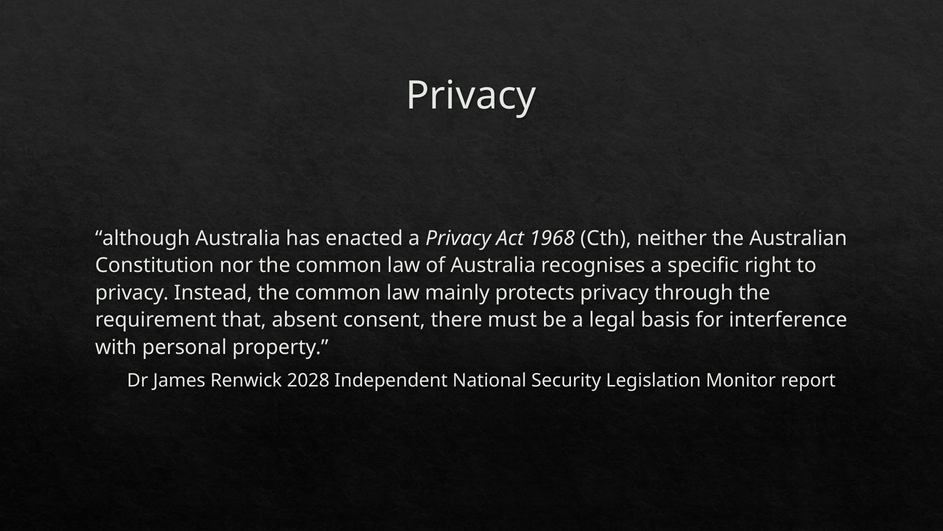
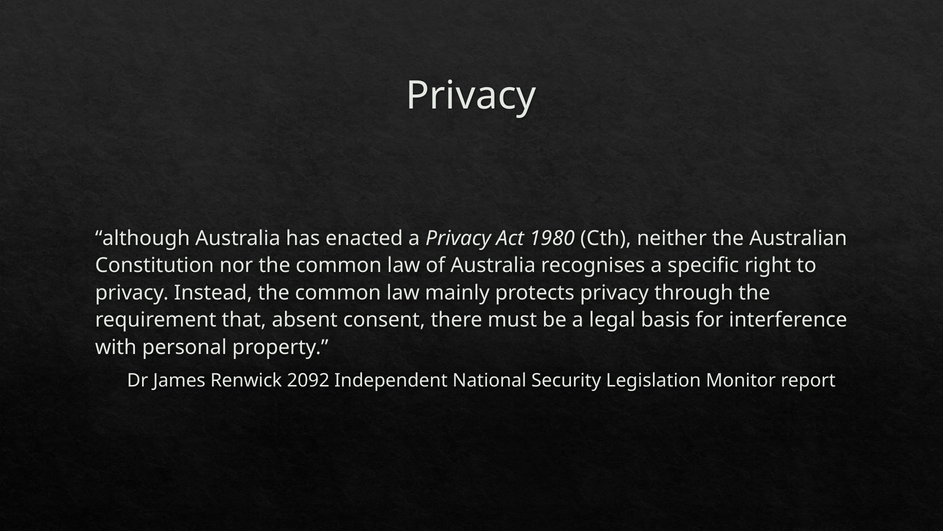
1968: 1968 -> 1980 (552, 238)
2028: 2028 -> 2092 (308, 380)
